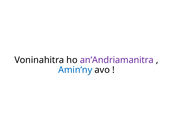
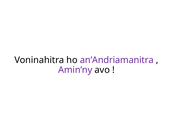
Amin’ny colour: blue -> purple (75, 70)
